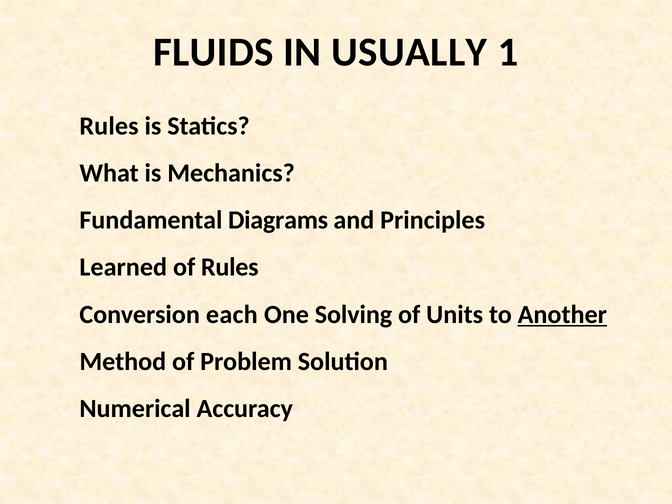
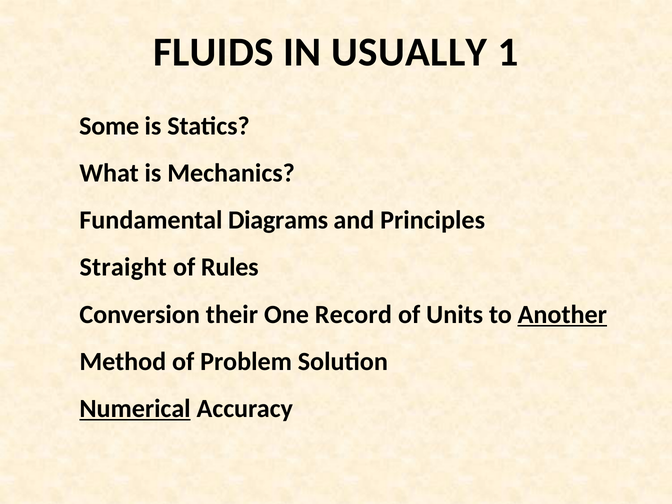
Rules: Rules -> Some (109, 126)
Learned: Learned -> Straight (123, 267)
each: each -> their (232, 314)
Solving: Solving -> Record (353, 314)
Numerical underline: none -> present (135, 409)
